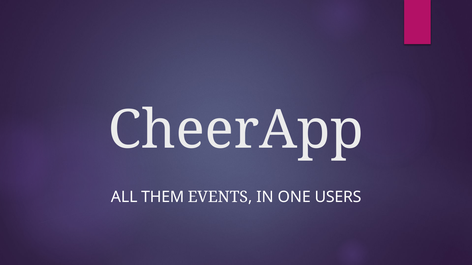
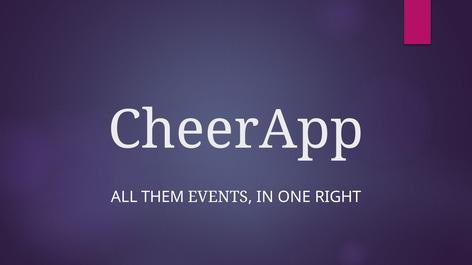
USERS: USERS -> RIGHT (338, 197)
